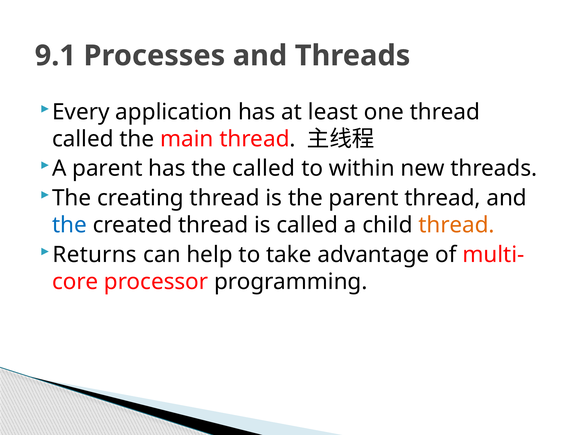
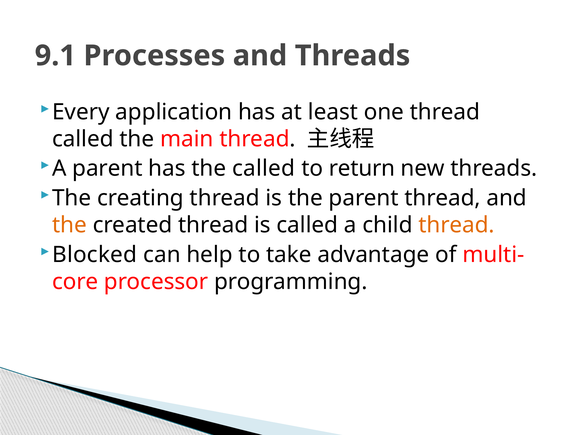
within: within -> return (362, 169)
the colour: blue -> orange (69, 225)
Returns: Returns -> Blocked (95, 255)
